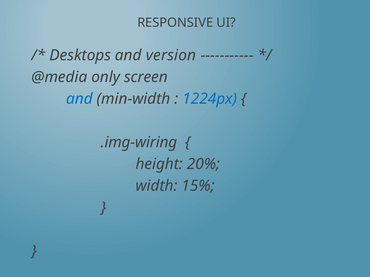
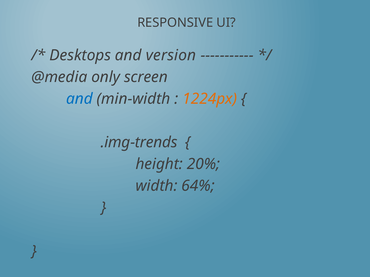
1224px colour: blue -> orange (210, 99)
.img-wiring: .img-wiring -> .img-trends (139, 143)
15%: 15% -> 64% (198, 186)
